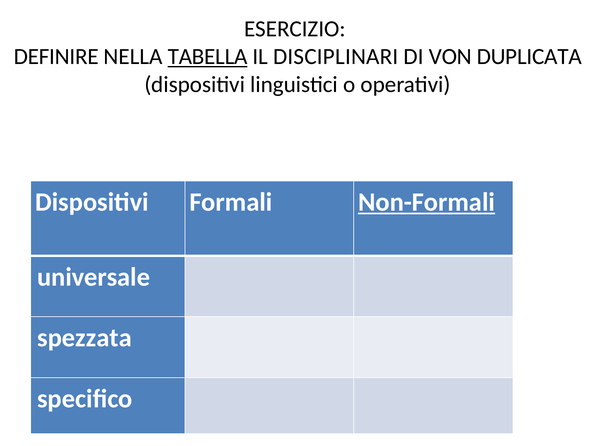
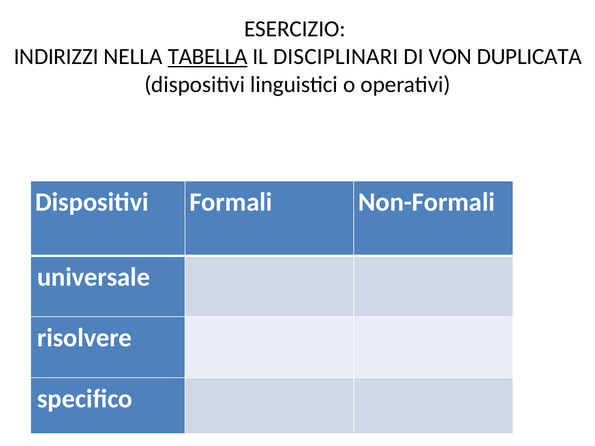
DEFINIRE: DEFINIRE -> INDIRIZZI (56, 57)
Non-Formali underline: present -> none (427, 202)
spezzata: spezzata -> risolvere (85, 338)
